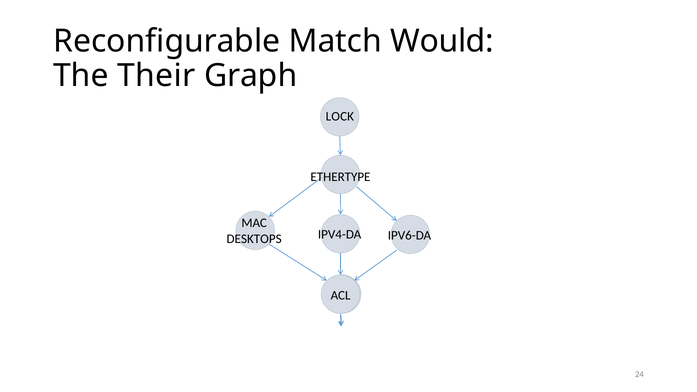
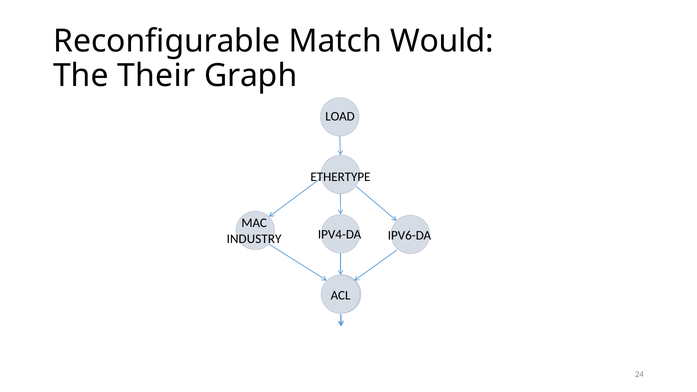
LOCK: LOCK -> LOAD (340, 116)
DESKTOPS: DESKTOPS -> INDUSTRY (254, 239)
